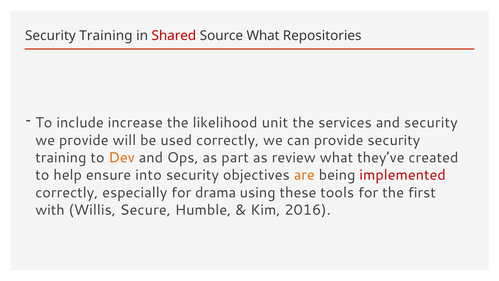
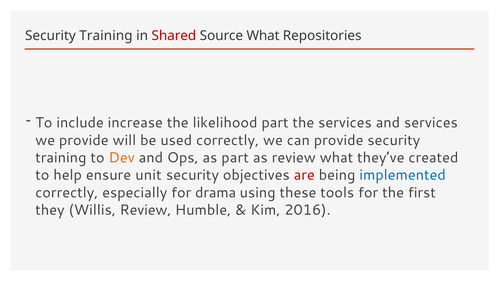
likelihood unit: unit -> part (275, 123)
and security: security -> services (431, 123)
into: into -> unit (149, 175)
are colour: orange -> red (304, 175)
implemented colour: red -> blue (403, 175)
with: with -> they (50, 210)
Willis Secure: Secure -> Review (145, 210)
